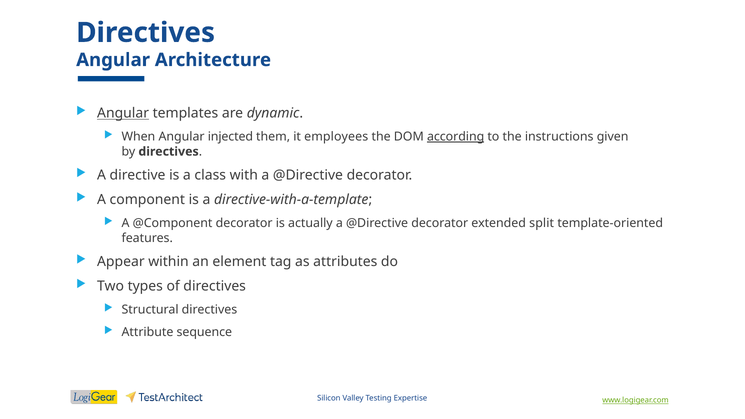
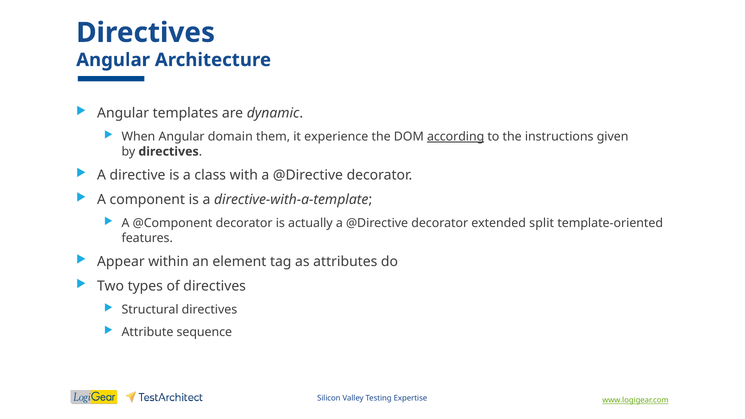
Angular underline: present -> none (123, 113)
injected: injected -> domain (230, 137)
employees: employees -> experience (336, 137)
